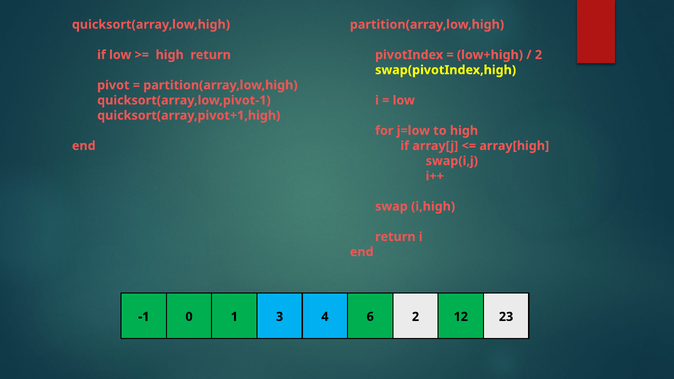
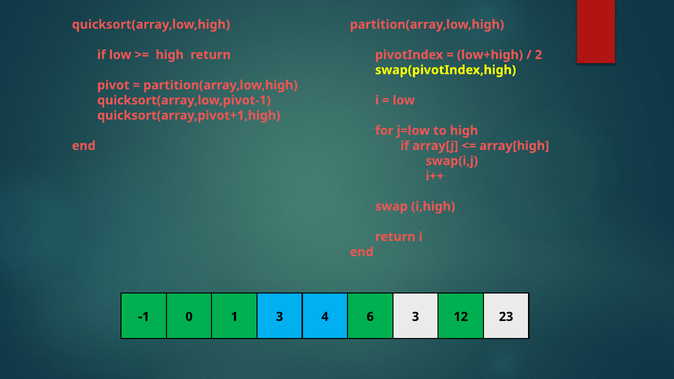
6 2: 2 -> 3 (416, 317)
